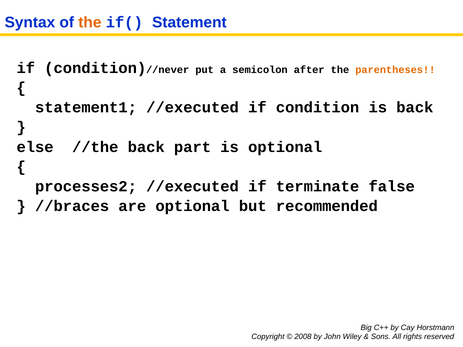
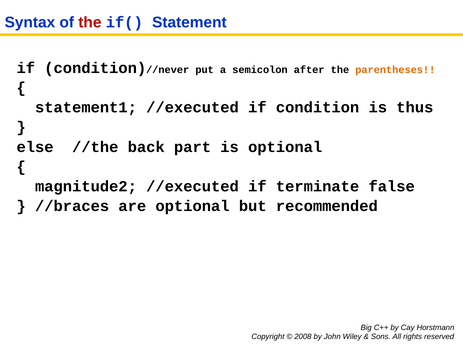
the colour: orange -> red (90, 22)
is back: back -> thus (415, 108)
processes2: processes2 -> magnitude2 (86, 187)
